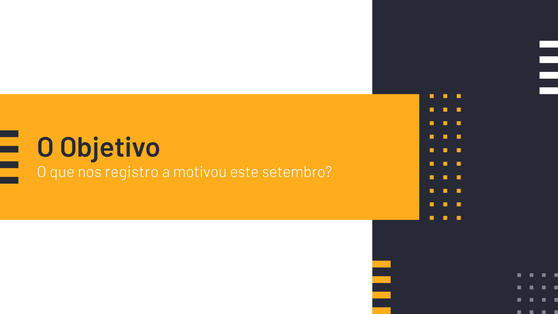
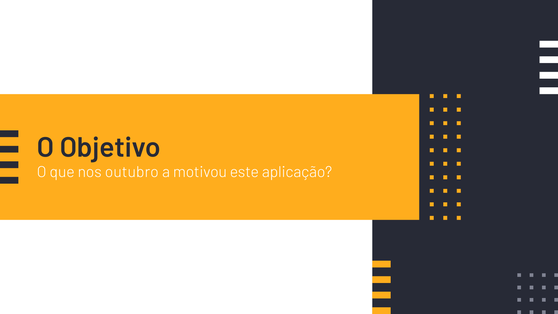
registro: registro -> outubro (132, 172)
setembro: setembro -> aplicação (297, 172)
